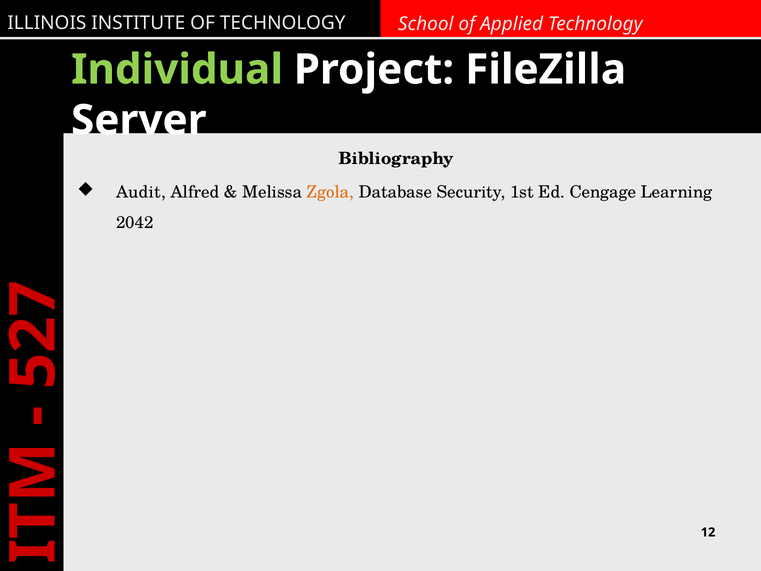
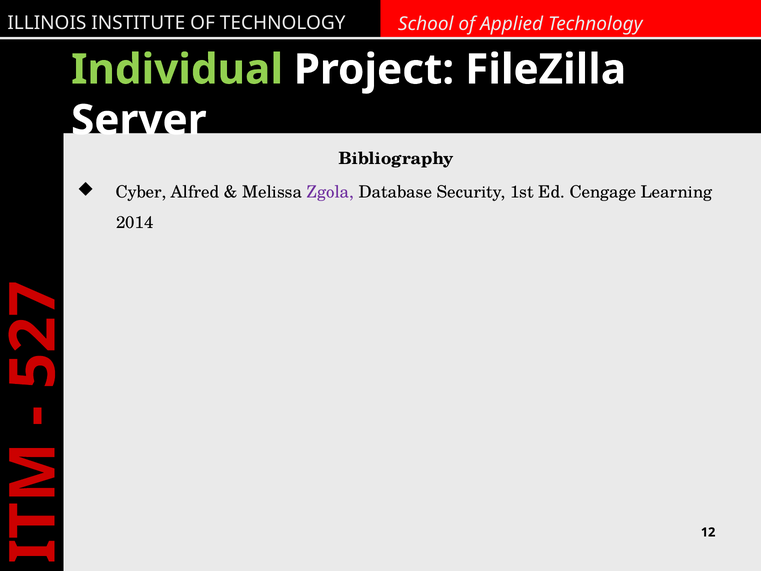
Audit: Audit -> Cyber (141, 192)
Zgola colour: orange -> purple (330, 192)
2042: 2042 -> 2014 (135, 223)
